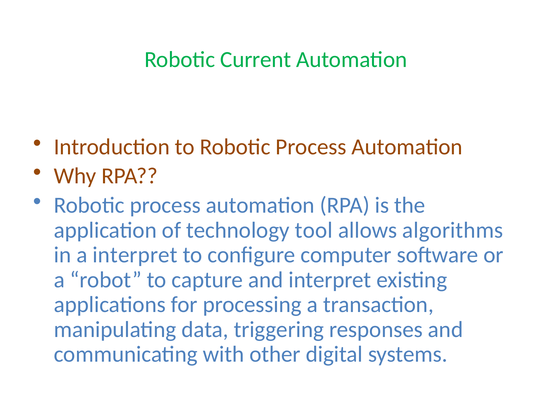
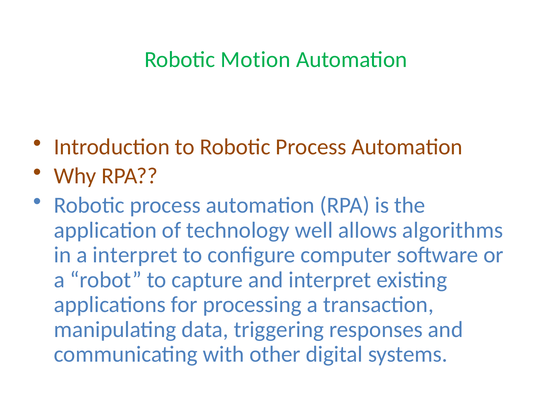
Current: Current -> Motion (256, 60)
tool: tool -> well (314, 230)
